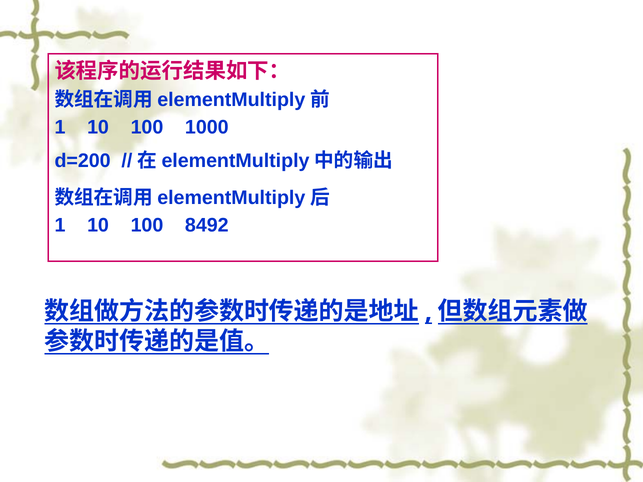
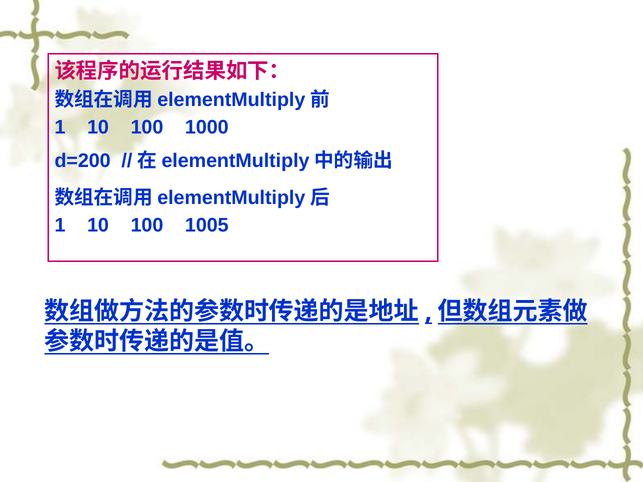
8492: 8492 -> 1005 (207, 226)
